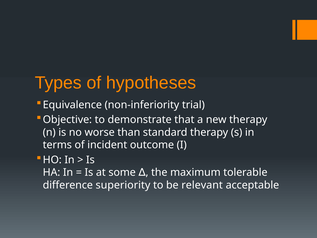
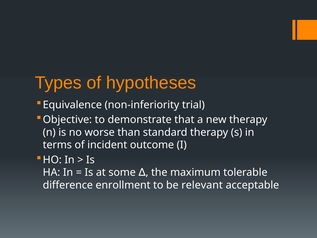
superiority: superiority -> enrollment (123, 185)
